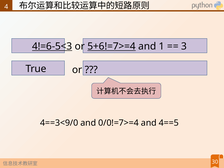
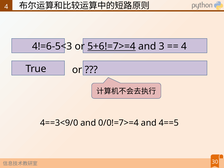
4!=6-5<3 underline: present -> none (52, 46)
1: 1 -> 3 (162, 46)
3: 3 -> 4 (184, 46)
